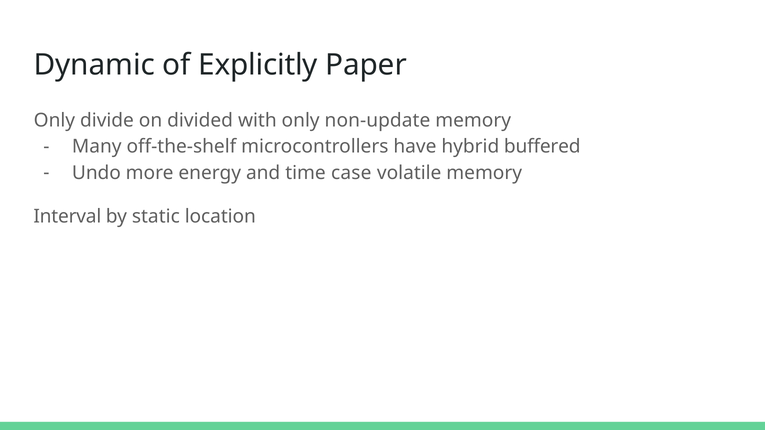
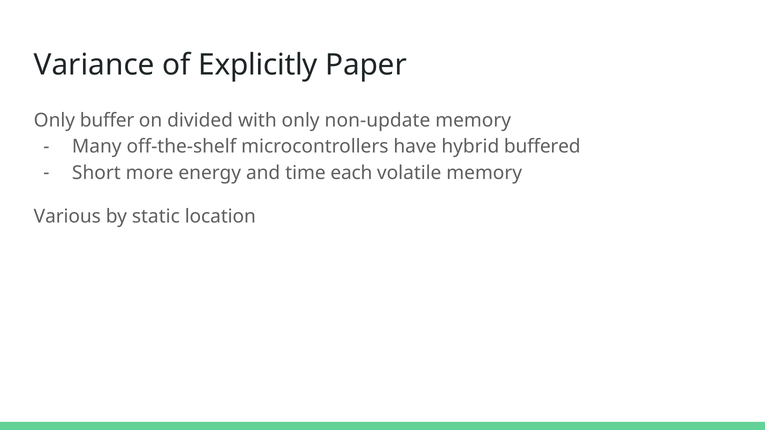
Dynamic: Dynamic -> Variance (94, 65)
divide: divide -> buffer (107, 120)
Undo: Undo -> Short (96, 173)
case: case -> each (351, 173)
Interval: Interval -> Various (67, 216)
